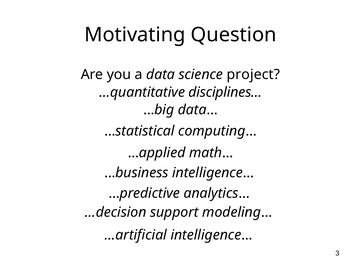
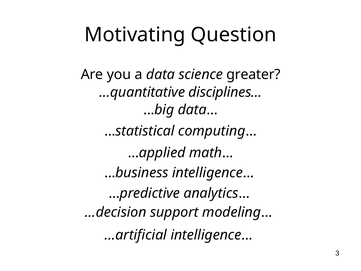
project: project -> greater (253, 74)
